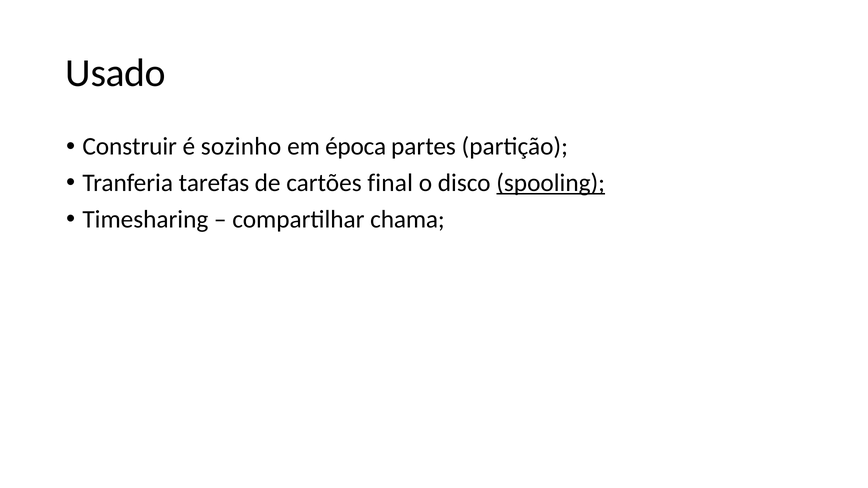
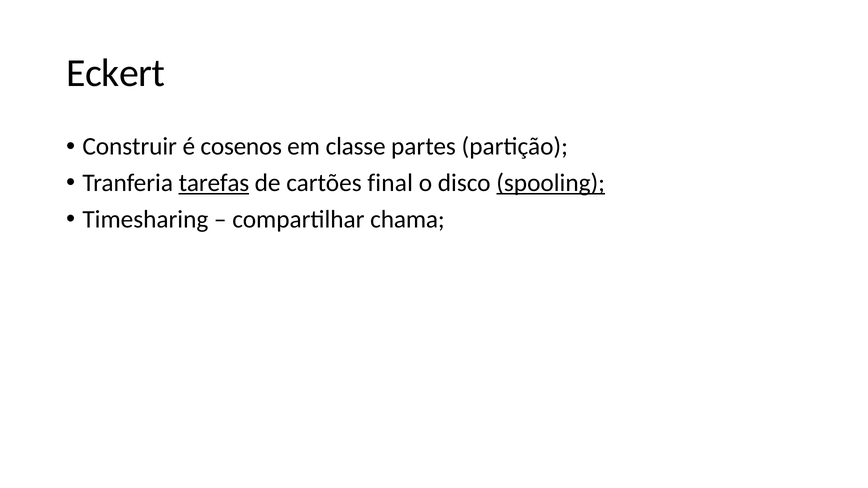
Usado: Usado -> Eckert (116, 73)
sozinho: sozinho -> cosenos (241, 147)
época: época -> classe (356, 147)
tarefas underline: none -> present (214, 183)
